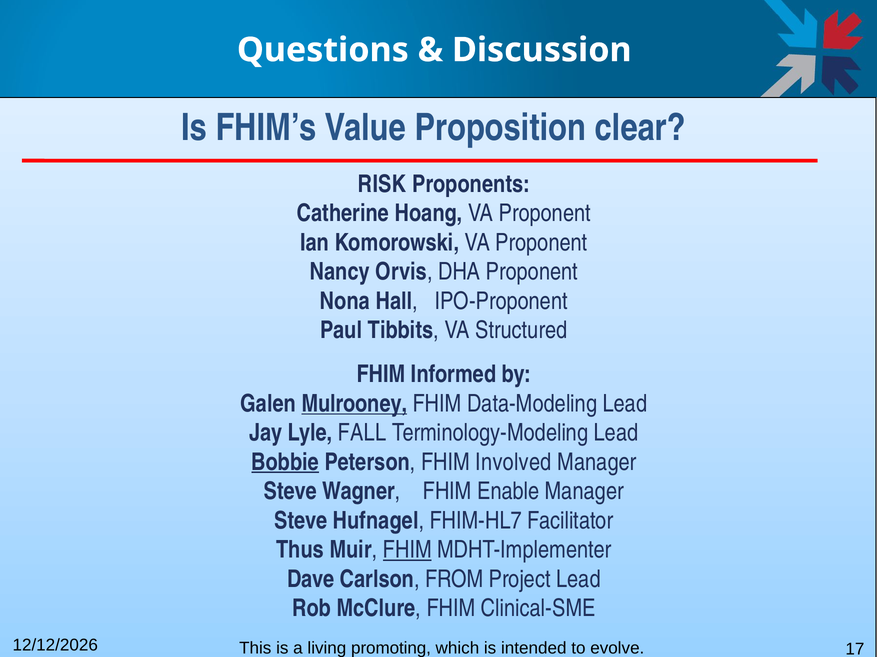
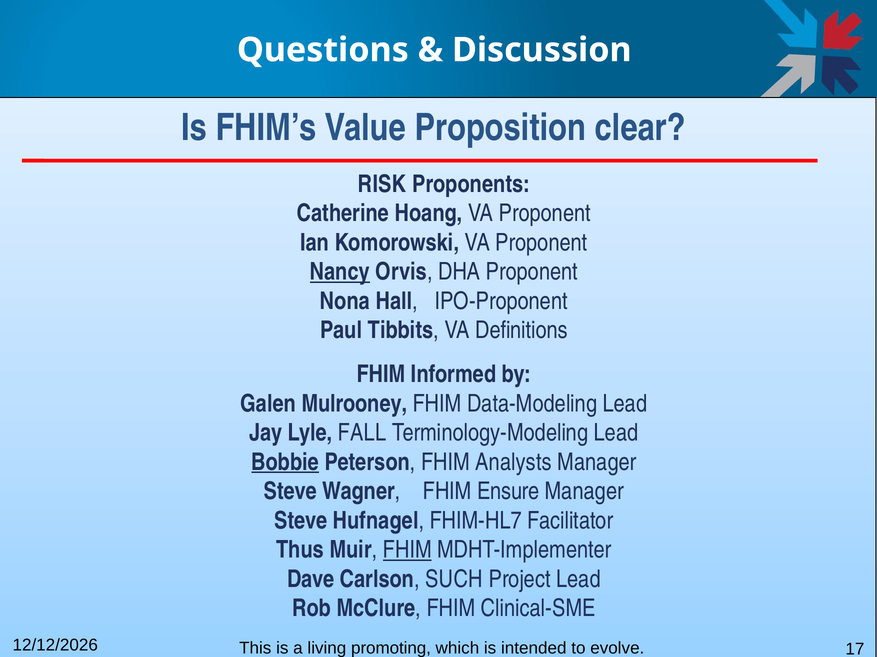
Nancy underline: none -> present (340, 272)
Structured: Structured -> Definitions (521, 331)
Mulrooney underline: present -> none (354, 404)
Involved: Involved -> Analysts (514, 463)
Enable: Enable -> Ensure (508, 492)
FROM: FROM -> SUCH (454, 580)
